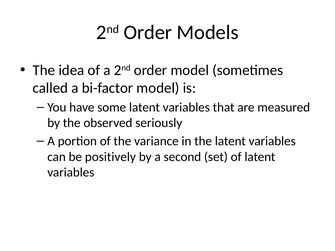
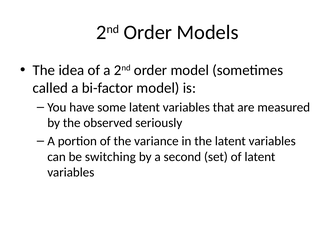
positively: positively -> switching (110, 157)
